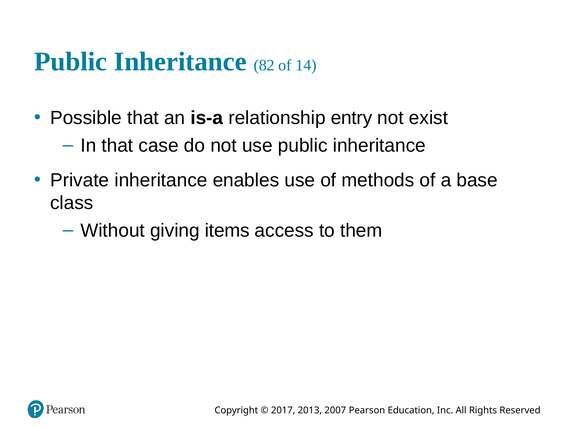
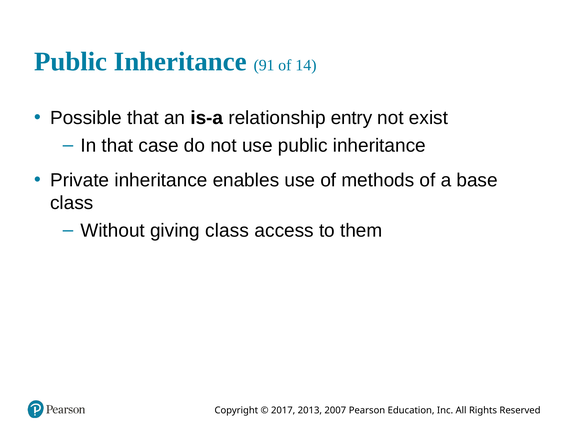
82: 82 -> 91 (264, 65)
giving items: items -> class (227, 231)
